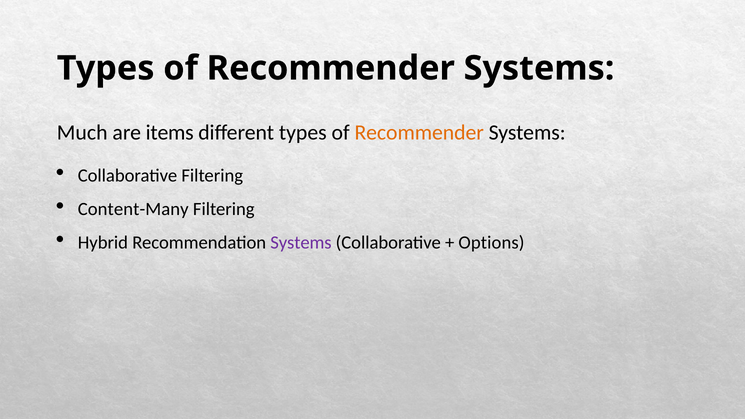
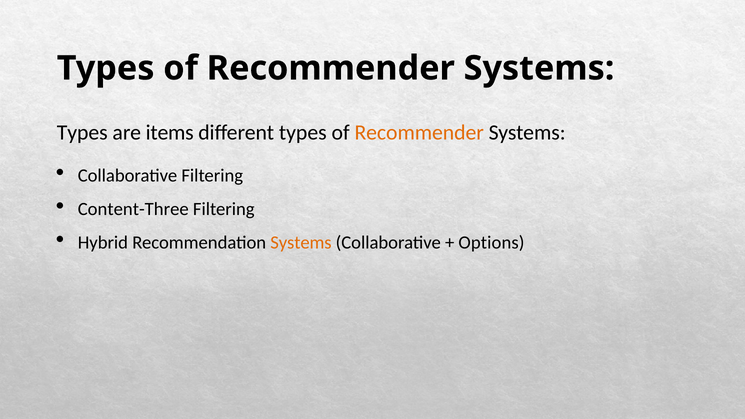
Much: Much -> Types (82, 133)
Content-Many: Content-Many -> Content-Three (133, 209)
Systems colour: purple -> orange (301, 243)
